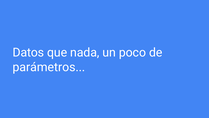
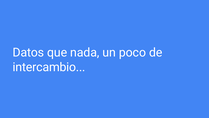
parámetros: parámetros -> intercambio (49, 67)
